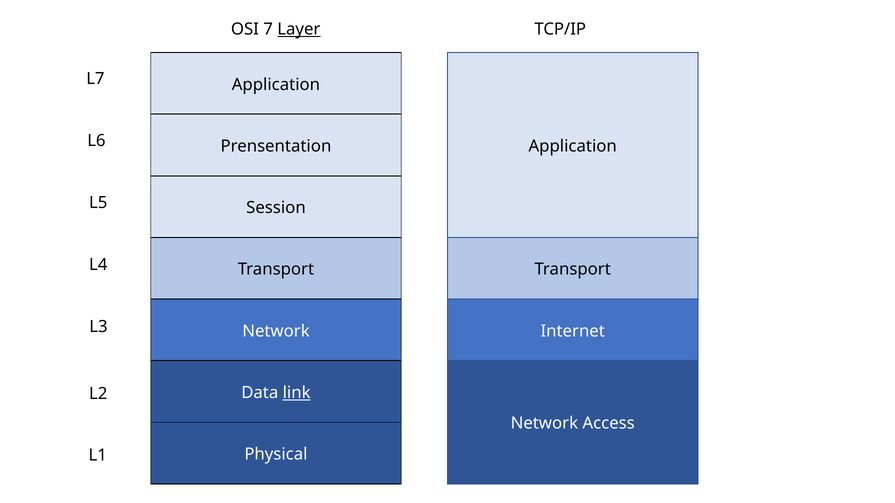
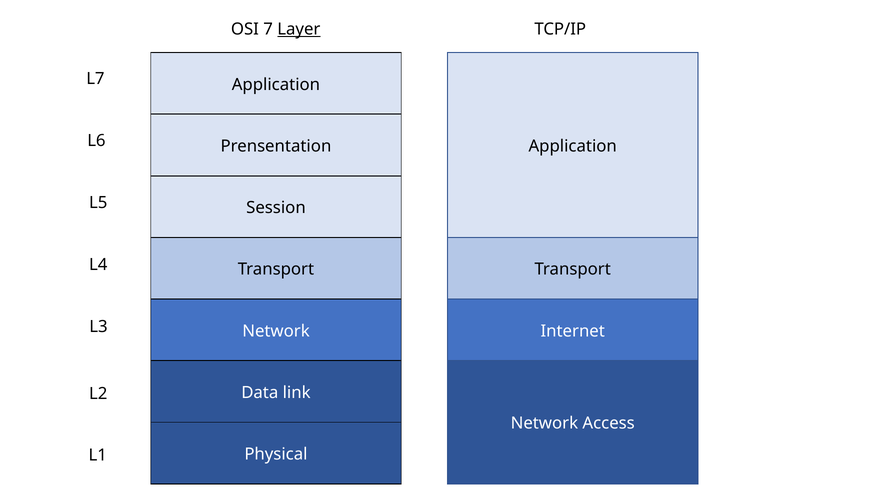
link underline: present -> none (297, 393)
